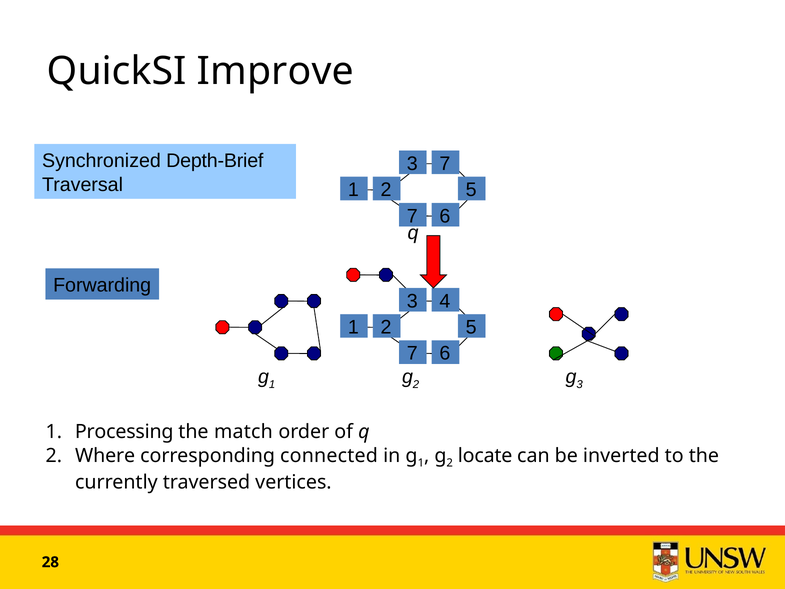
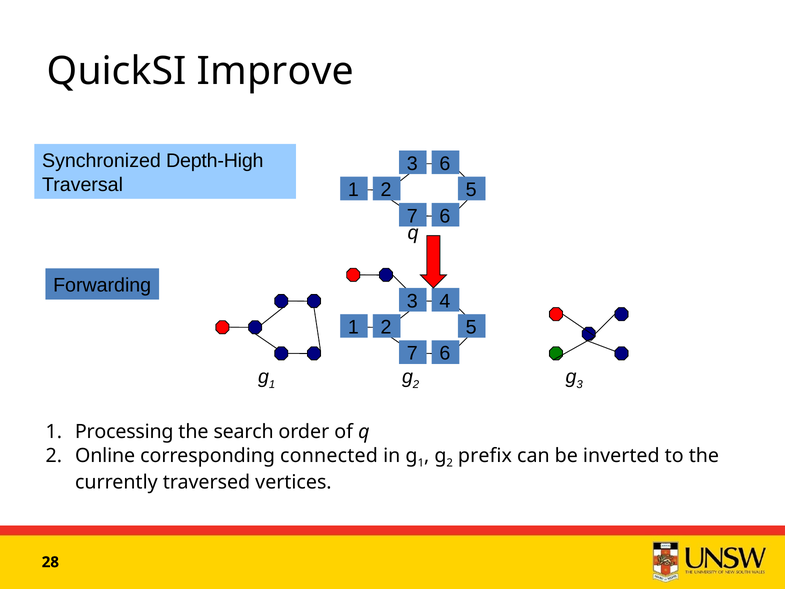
Depth-Brief: Depth-Brief -> Depth-High (215, 161)
3 7: 7 -> 6 (445, 164)
match: match -> search (244, 432)
Where: Where -> Online (105, 455)
locate: locate -> prefix (485, 455)
